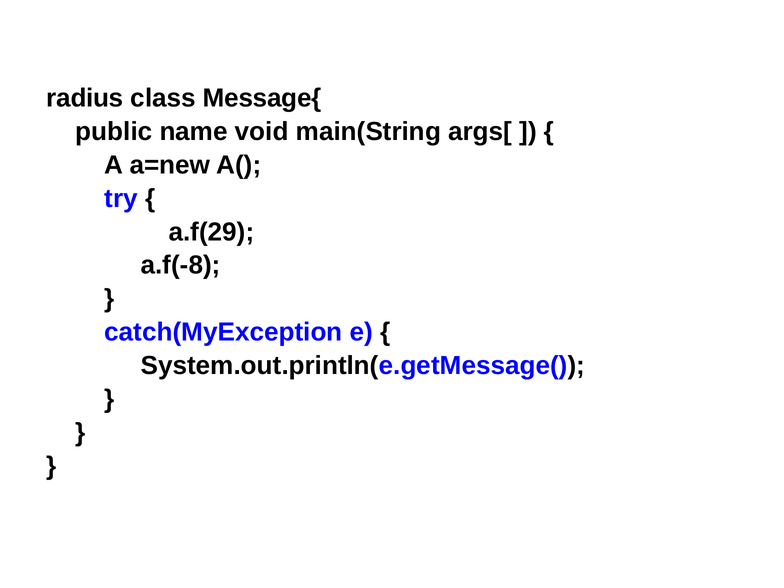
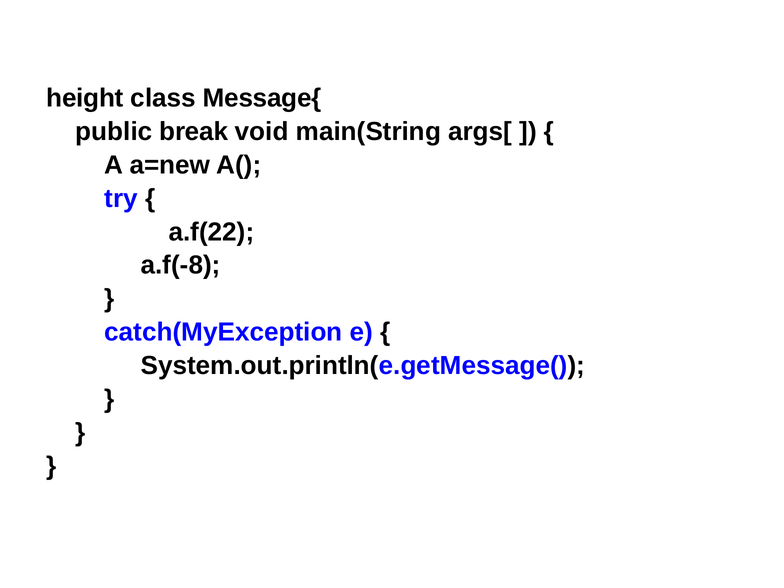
radius: radius -> height (85, 98)
name: name -> break (194, 132)
a.f(29: a.f(29 -> a.f(22 (212, 232)
